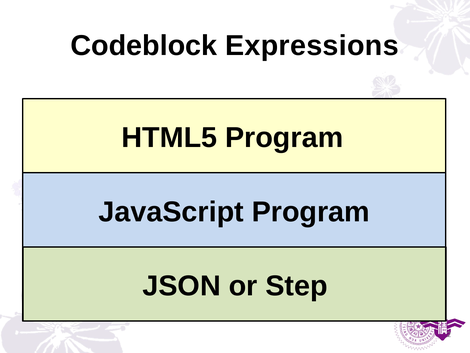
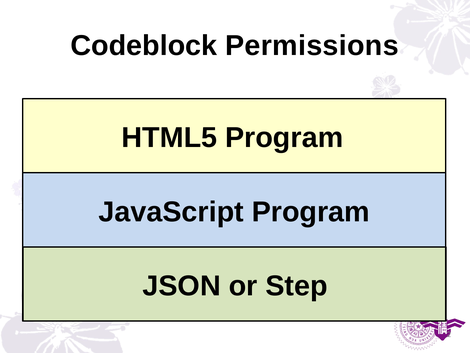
Expressions: Expressions -> Permissions (312, 45)
